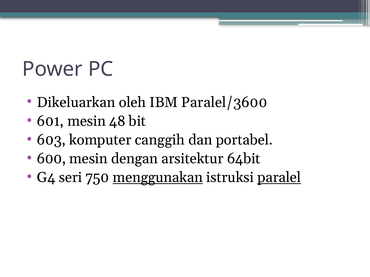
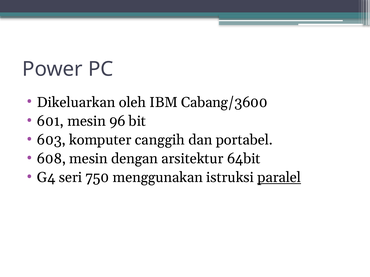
Paralel/3600: Paralel/3600 -> Cabang/3600 (224, 102)
48: 48 -> 96 (117, 121)
600: 600 -> 608 (51, 159)
menggunakan underline: present -> none (158, 178)
